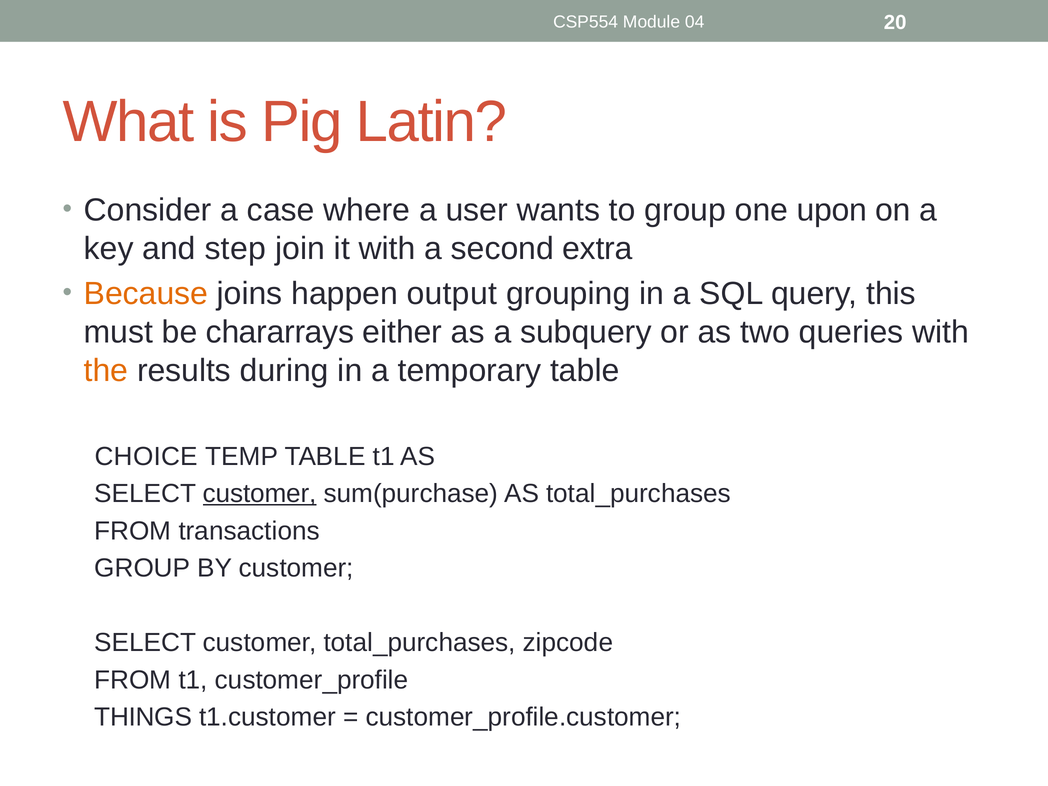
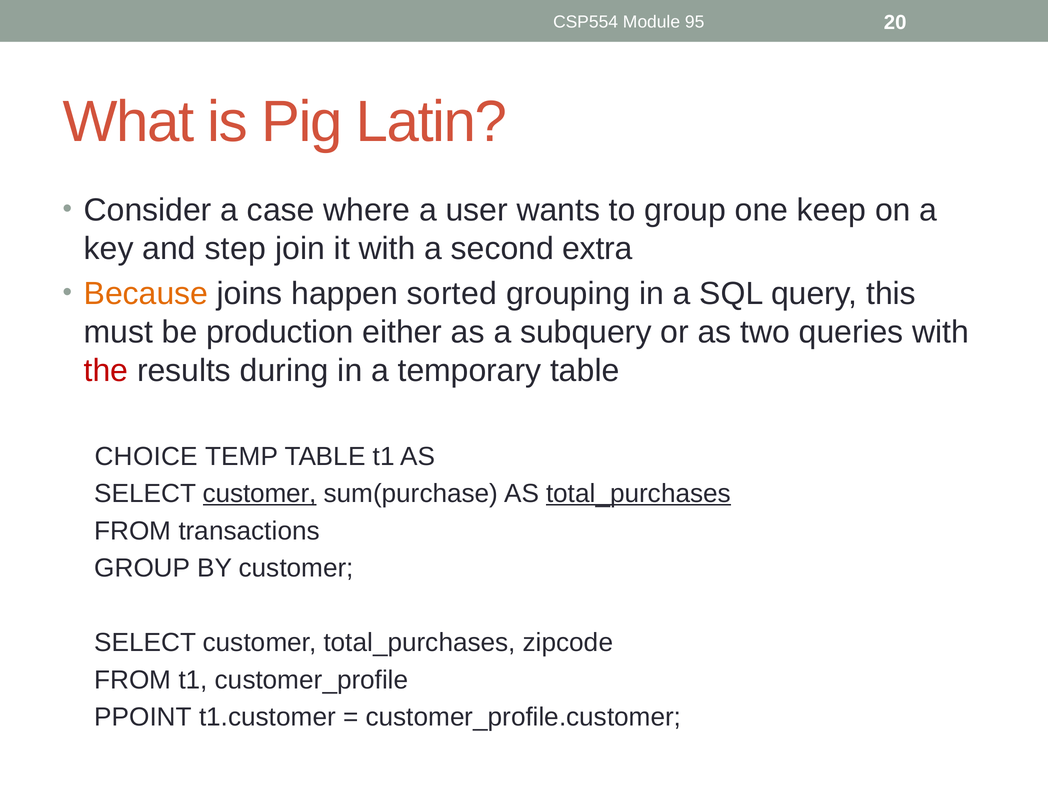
04: 04 -> 95 (695, 22)
upon: upon -> keep (832, 210)
output: output -> sorted (452, 294)
chararrays: chararrays -> production (280, 332)
the colour: orange -> red (106, 371)
total_purchases underline: none -> present (639, 494)
THINGS: THINGS -> PPOINT (143, 717)
